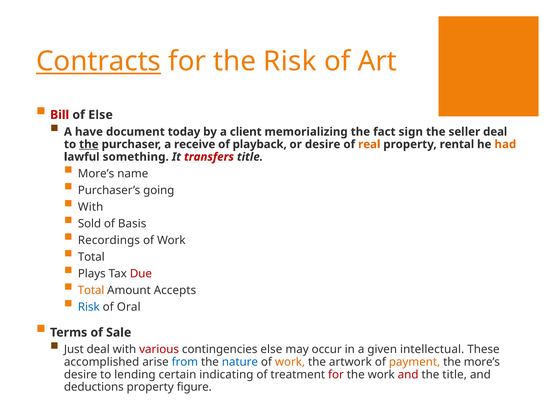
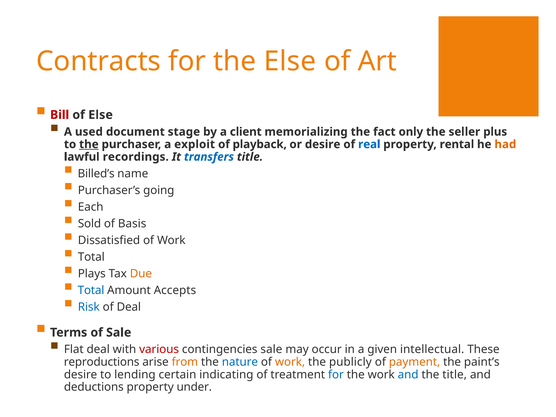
Contracts underline: present -> none (99, 61)
the Risk: Risk -> Else (290, 61)
have: have -> used (89, 132)
today: today -> stage (184, 132)
sign: sign -> only (411, 132)
seller deal: deal -> plus (495, 132)
receive: receive -> exploit (195, 144)
real colour: orange -> blue (369, 144)
something: something -> recordings (136, 157)
transfers colour: red -> blue (209, 157)
More’s: More’s -> Billed’s (96, 174)
With: With -> Each (91, 207)
Recordings: Recordings -> Dissatisfied (109, 240)
Due colour: red -> orange (141, 274)
Total colour: orange -> blue (91, 290)
of Oral: Oral -> Deal (129, 307)
Just: Just -> Flat (74, 349)
contingencies else: else -> sale (271, 349)
accomplished: accomplished -> reproductions (102, 362)
from colour: blue -> orange (185, 362)
artwork: artwork -> publicly (350, 362)
the more’s: more’s -> paint’s (482, 362)
for colour: red -> blue (336, 375)
and colour: red -> blue (408, 375)
figure: figure -> under (194, 387)
